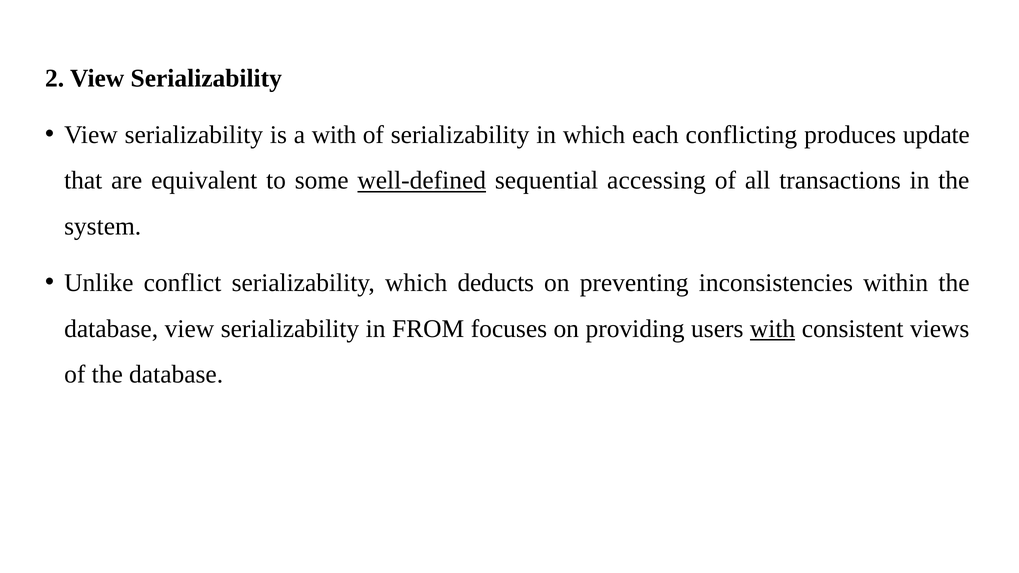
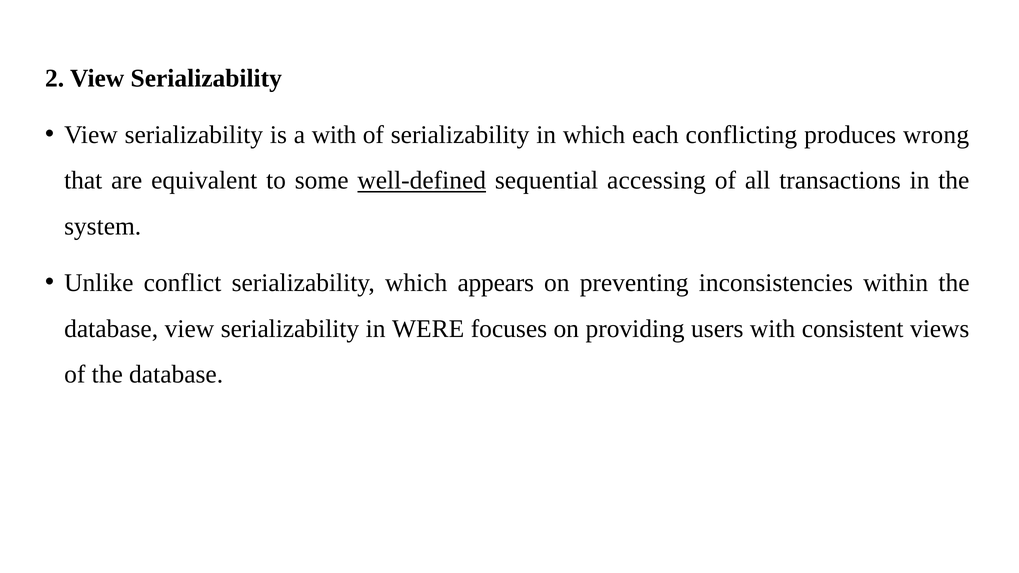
update: update -> wrong (936, 135)
deducts: deducts -> appears (496, 283)
FROM: FROM -> WERE (428, 329)
with underline: present -> none (773, 329)
